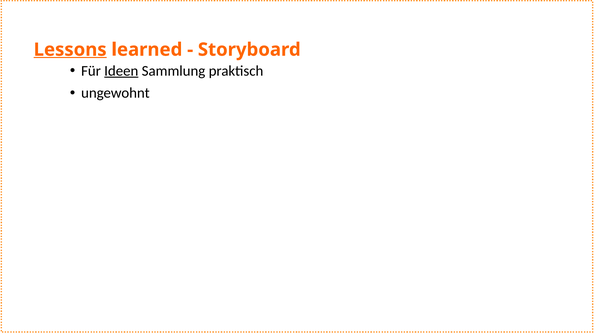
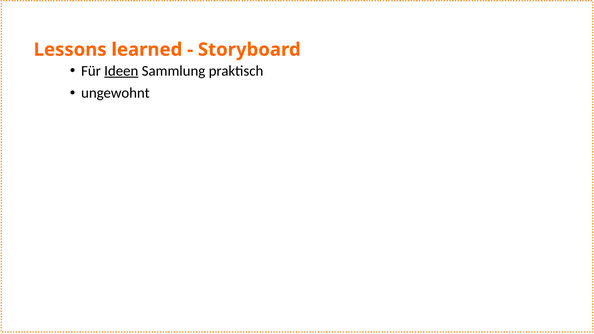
Lessons underline: present -> none (70, 50)
